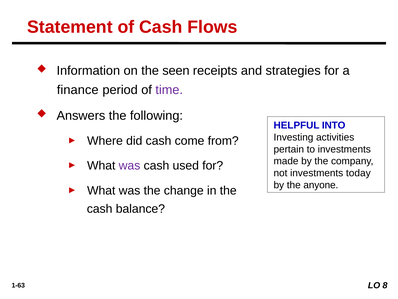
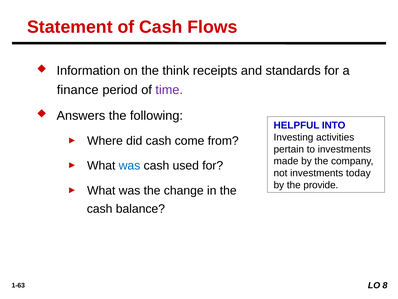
seen: seen -> think (176, 71)
strategies: strategies -> standards (293, 71)
was colour: purple -> blue (130, 165)
anyone: anyone -> provide (321, 185)
